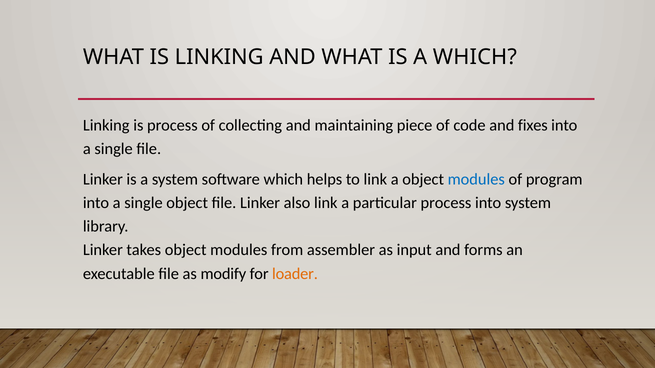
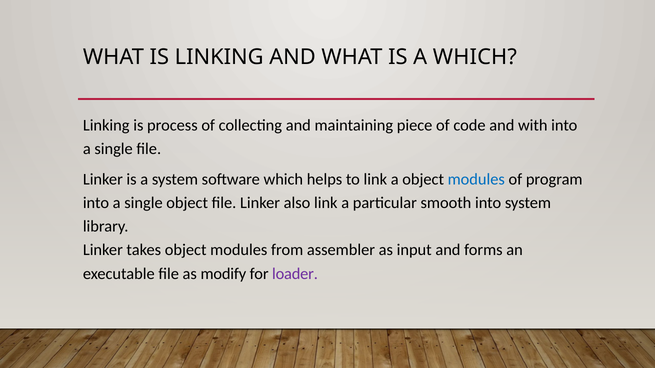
fixes: fixes -> with (533, 126)
particular process: process -> smooth (446, 203)
loader colour: orange -> purple (295, 274)
